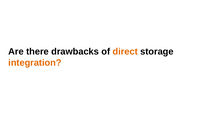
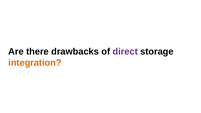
direct colour: orange -> purple (125, 52)
